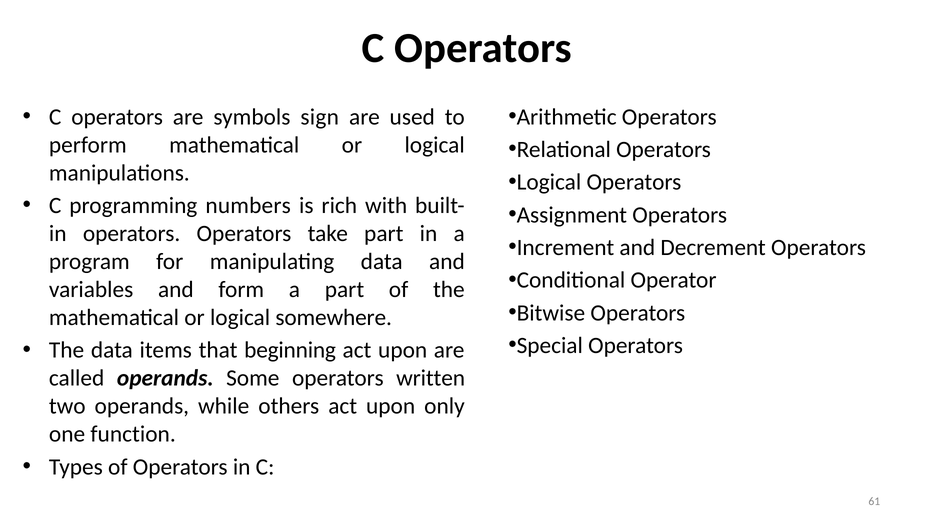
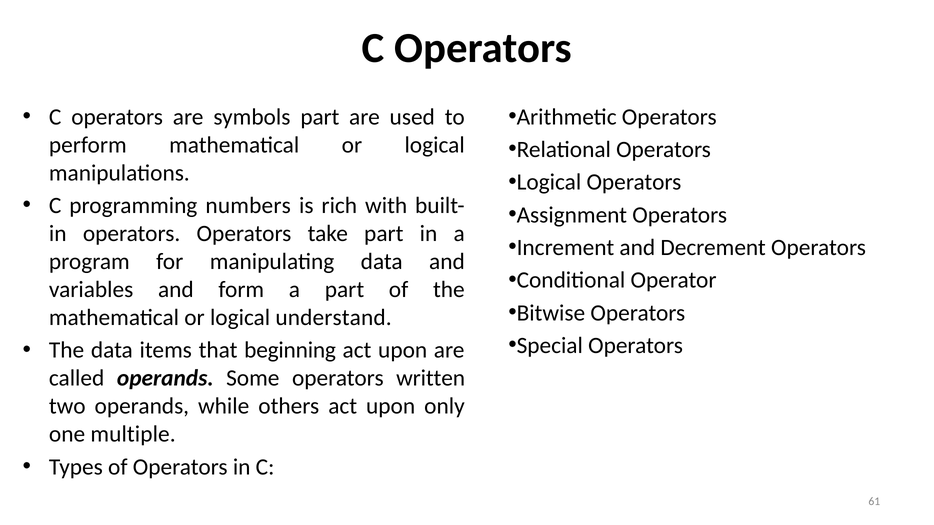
symbols sign: sign -> part (320, 117)
somewhere: somewhere -> understand (334, 318)
function: function -> multiple (133, 435)
